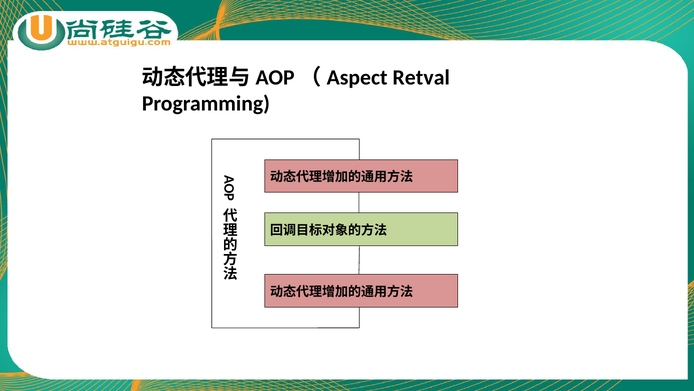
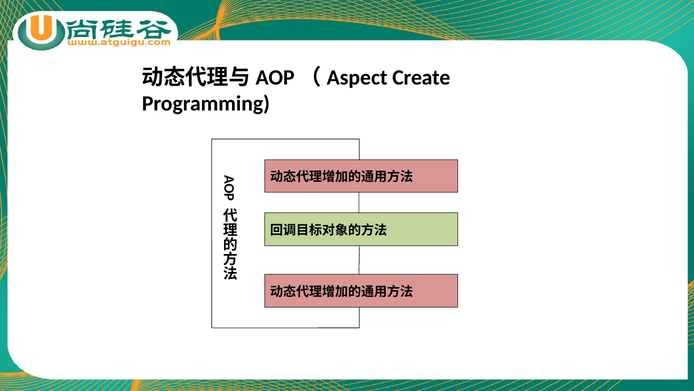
Retval: Retval -> Create (421, 78)
